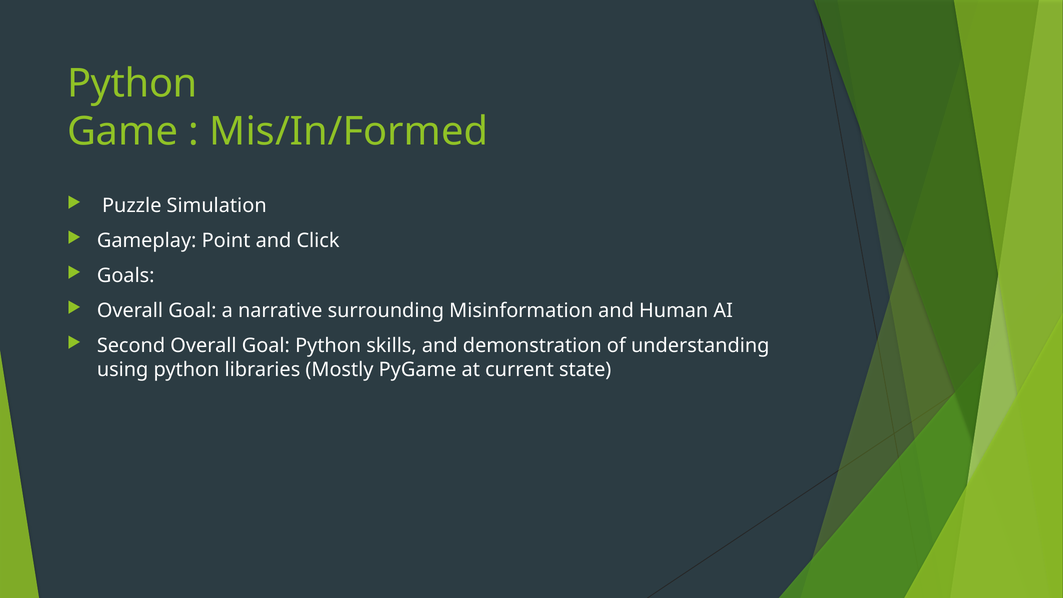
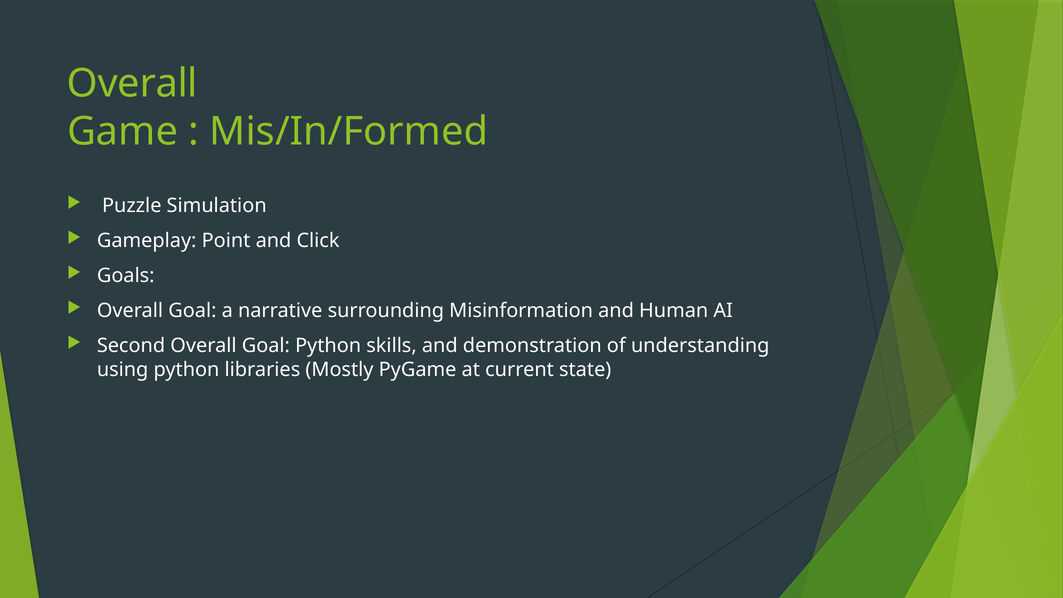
Python: Python -> Overall (132, 84)
